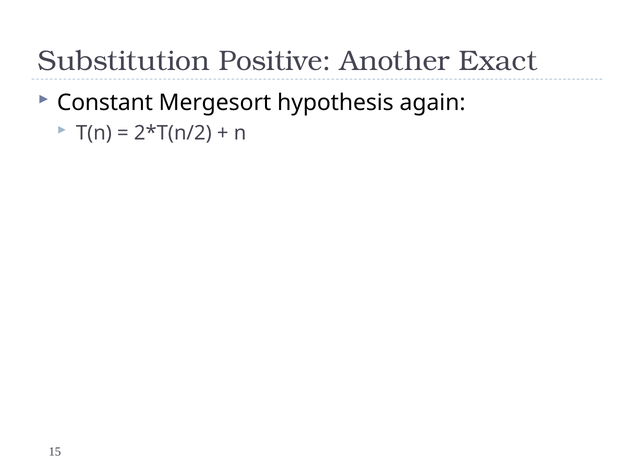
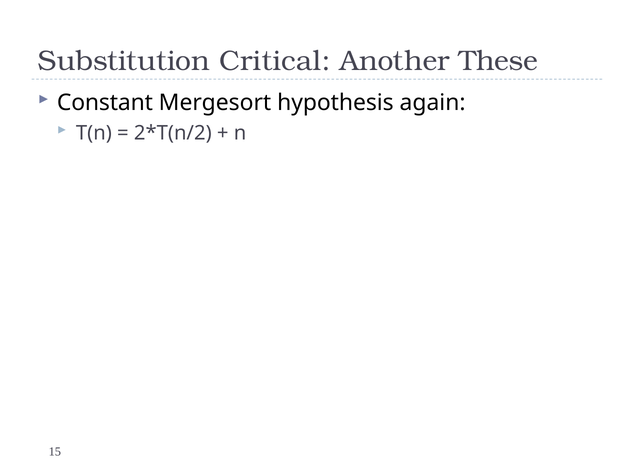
Positive: Positive -> Critical (275, 61)
Exact: Exact -> These (498, 61)
